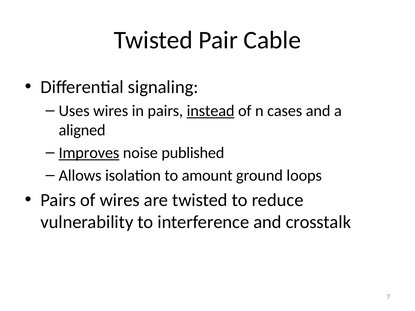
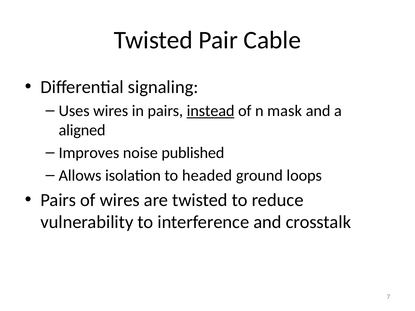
cases: cases -> mask (285, 111)
Improves underline: present -> none (89, 153)
amount: amount -> headed (207, 175)
